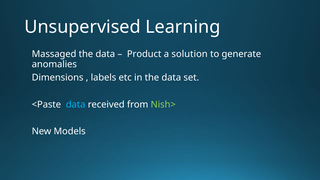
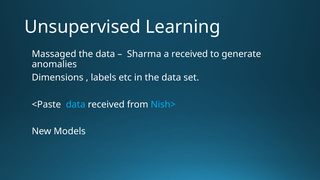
Product: Product -> Sharma (144, 54)
a solution: solution -> received (190, 54)
Nish> colour: light green -> light blue (163, 104)
